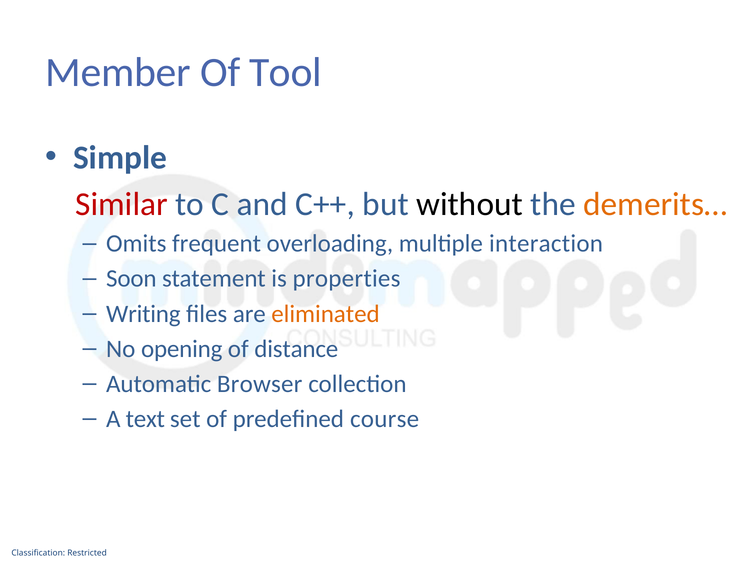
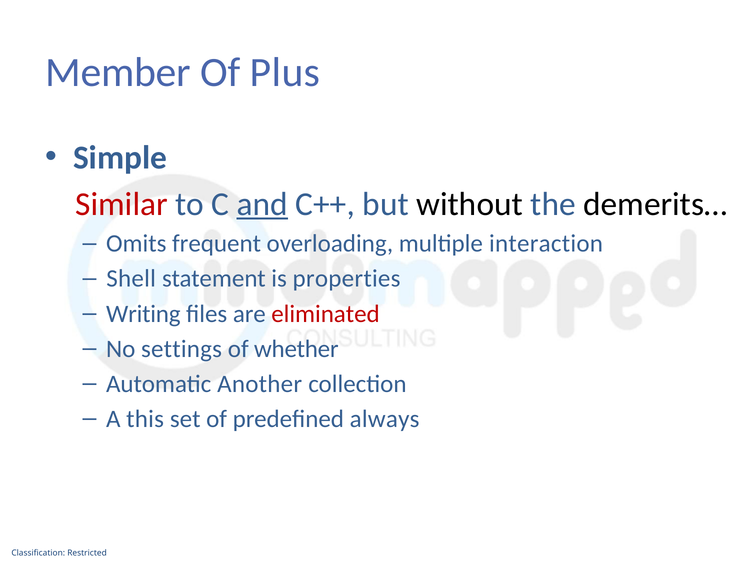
Tool: Tool -> Plus (285, 72)
and underline: none -> present (262, 204)
demerits… colour: orange -> black (655, 204)
Soon: Soon -> Shell (131, 279)
eliminated colour: orange -> red (326, 314)
opening: opening -> settings (182, 349)
distance: distance -> whether (296, 349)
Browser: Browser -> Another (260, 384)
text: text -> this (145, 419)
course: course -> always (385, 419)
